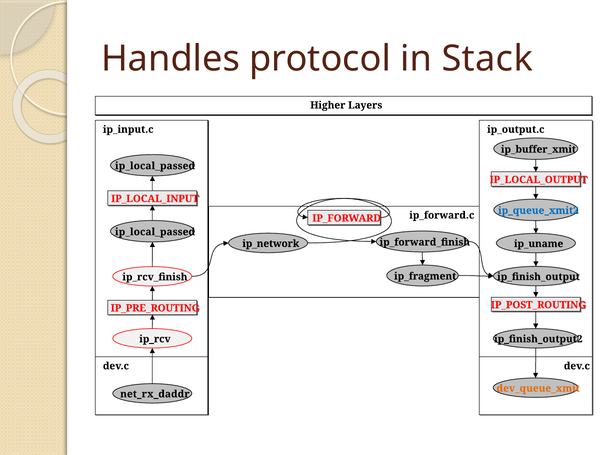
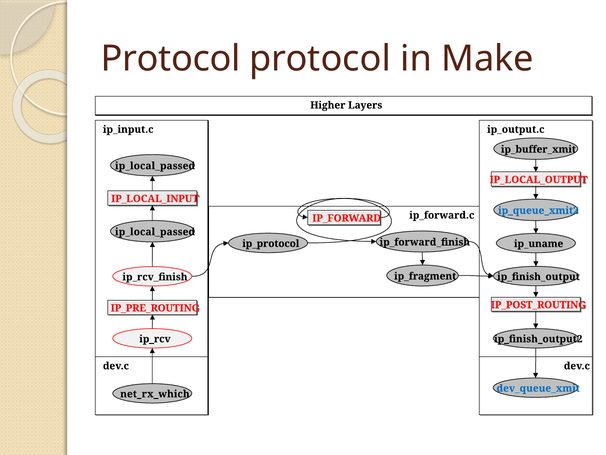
Handles: Handles -> Protocol (171, 59)
Stack: Stack -> Make (488, 59)
ip_network: ip_network -> ip_protocol (271, 243)
dev_queue_xmit colour: orange -> blue (538, 388)
net_rx_daddr: net_rx_daddr -> net_rx_which (155, 394)
